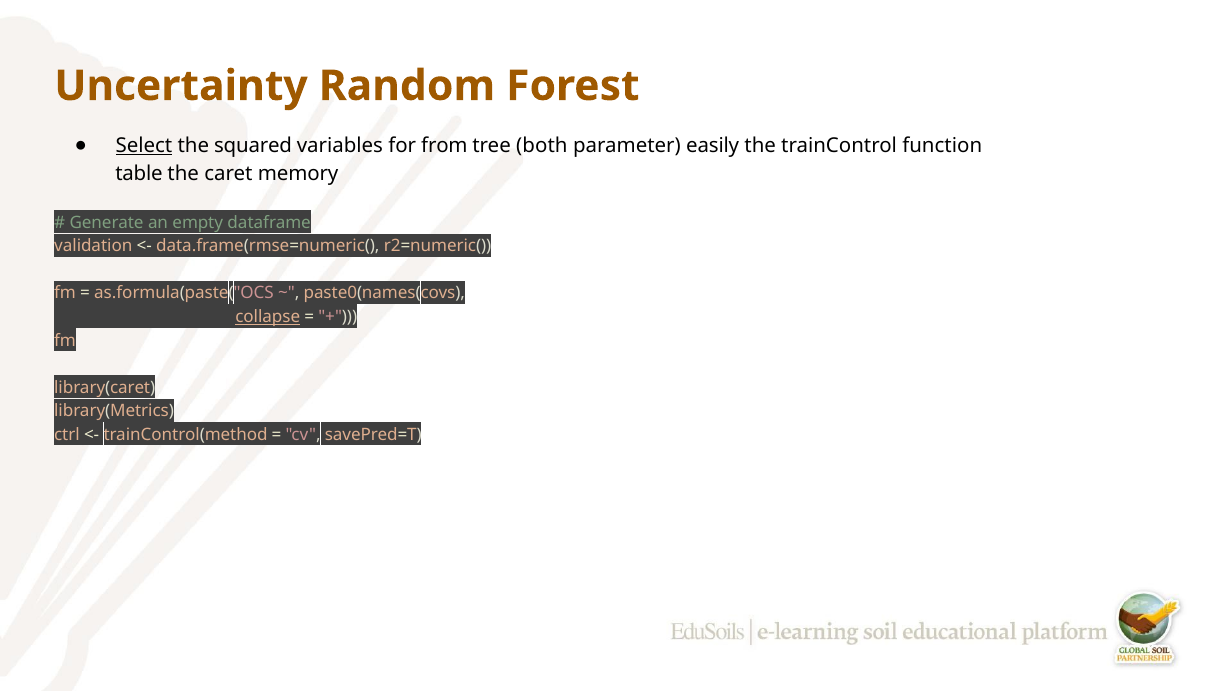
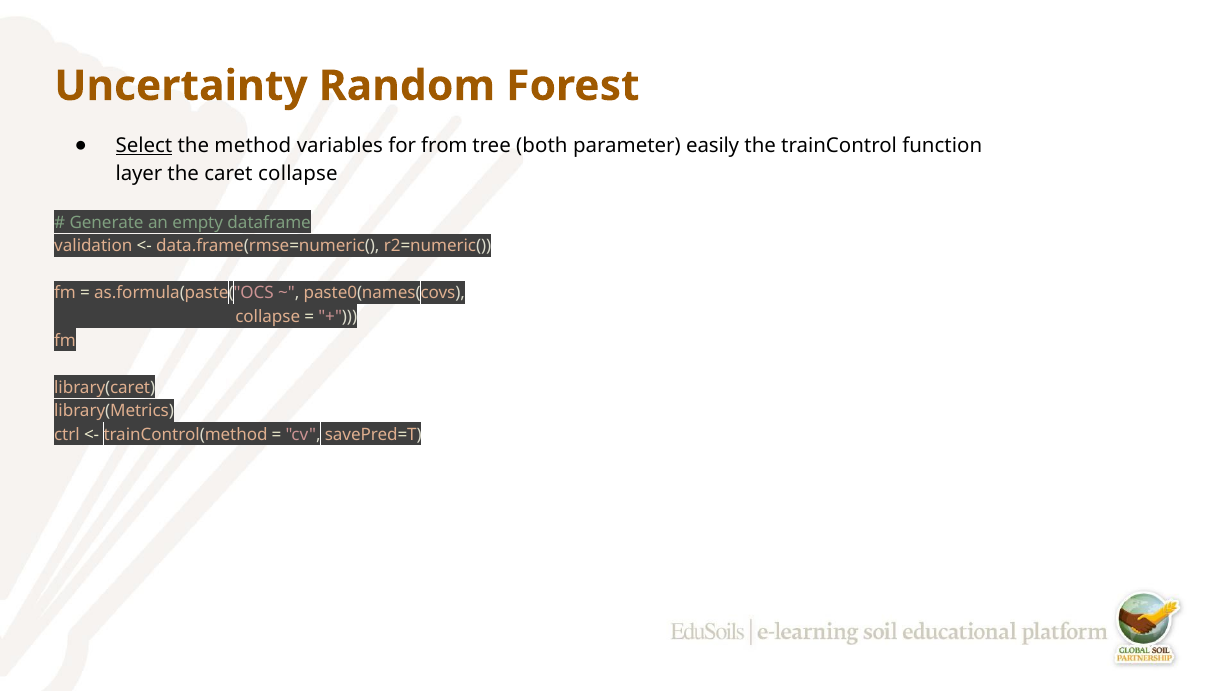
squared: squared -> method (253, 146)
table: table -> layer (139, 174)
caret memory: memory -> collapse (298, 174)
collapse underline: present -> none (268, 317)
